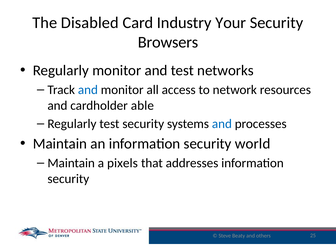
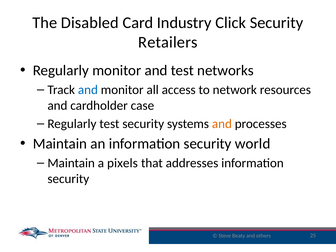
Your: Your -> Click (231, 23)
Browsers: Browsers -> Retailers (168, 42)
able: able -> case (142, 105)
and colour: blue -> orange (222, 124)
